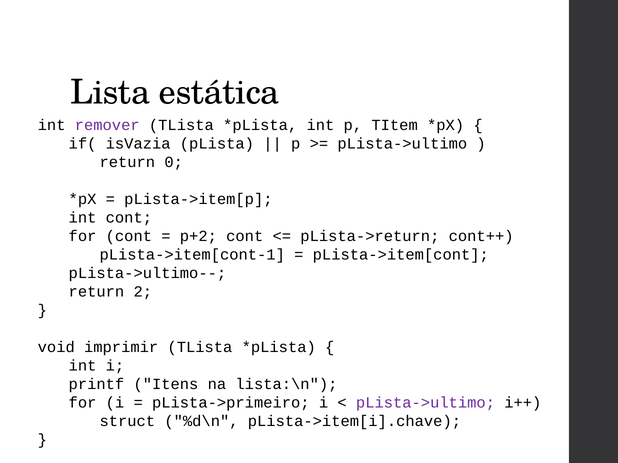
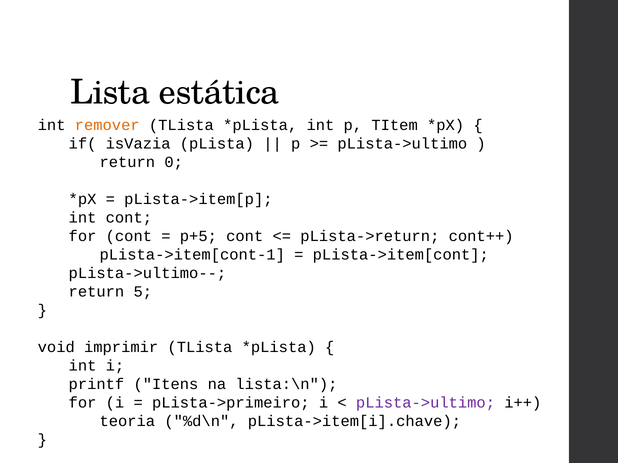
remover colour: purple -> orange (107, 125)
p+2: p+2 -> p+5 (198, 236)
2: 2 -> 5 (143, 292)
struct: struct -> teoria (127, 422)
